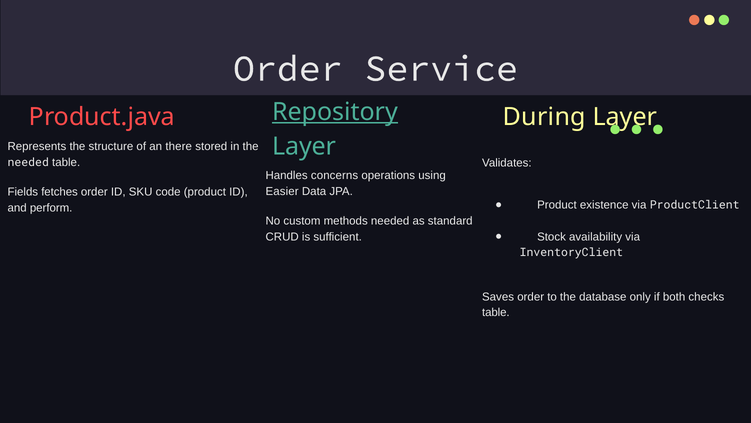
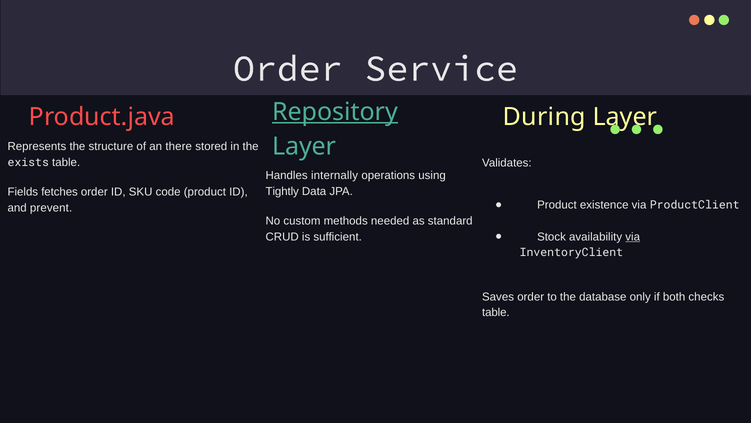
needed: needed -> exists (28, 162)
concerns: concerns -> internally (335, 175)
Easier: Easier -> Tightly (282, 191)
perform: perform -> prevent (51, 208)
via underline: none -> present (633, 237)
